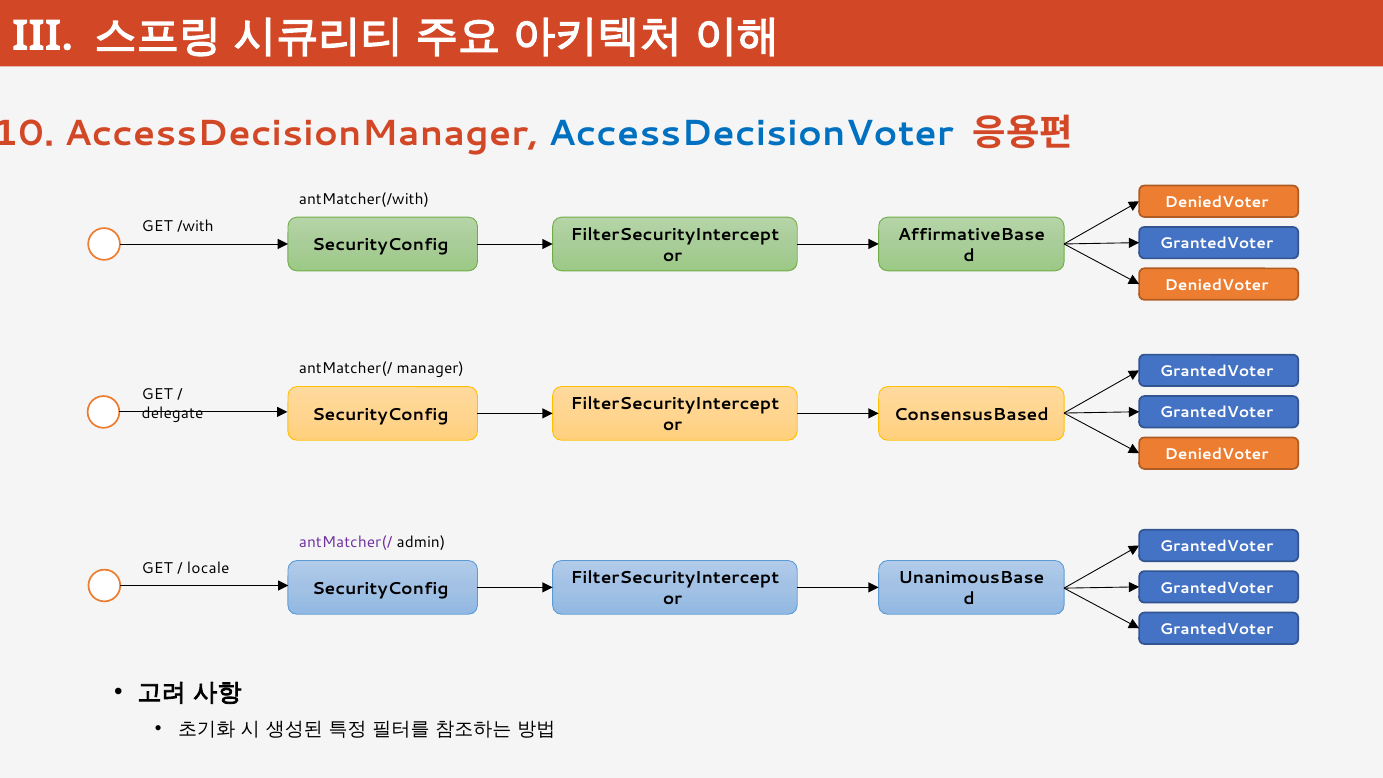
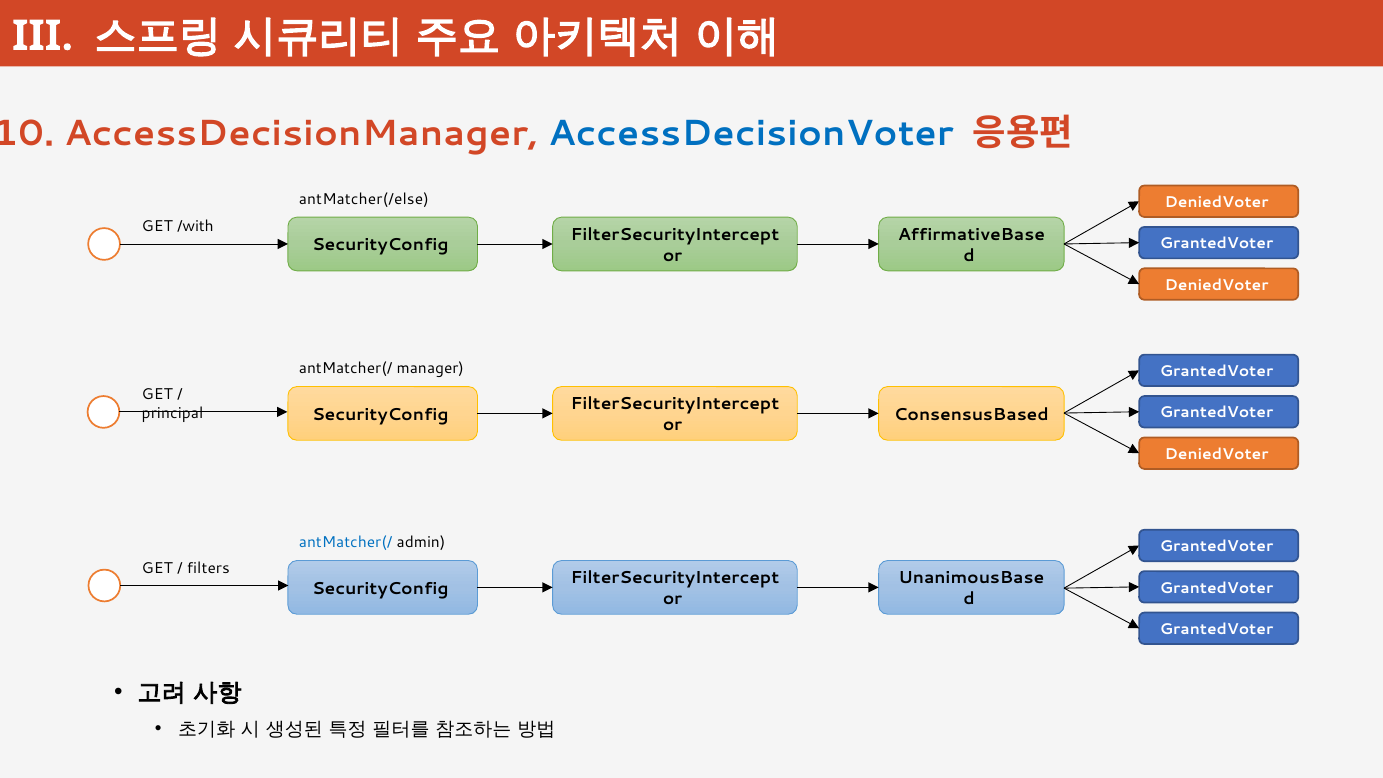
antMatcher(/with: antMatcher(/with -> antMatcher(/else (364, 199)
delegate: delegate -> principal (173, 413)
antMatcher(/ colour: purple -> blue (346, 542)
locale: locale -> filters (208, 568)
